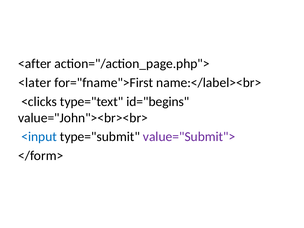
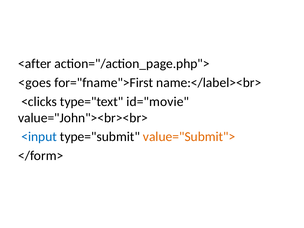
<later: <later -> <goes (35, 83)
id="begins: id="begins -> id="movie (158, 102)
value="Submit"> colour: purple -> orange (189, 137)
